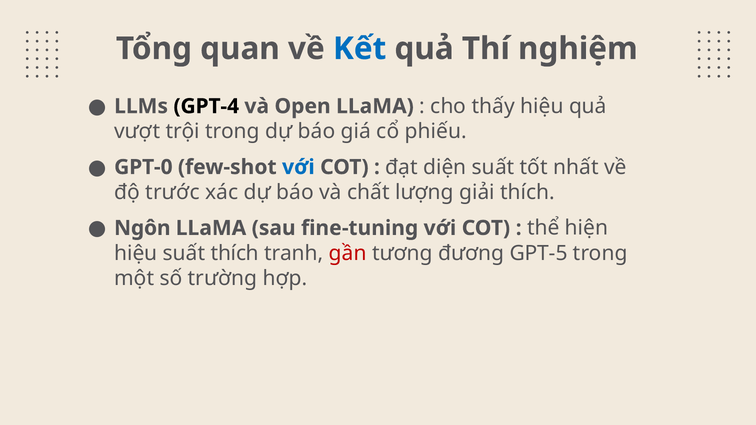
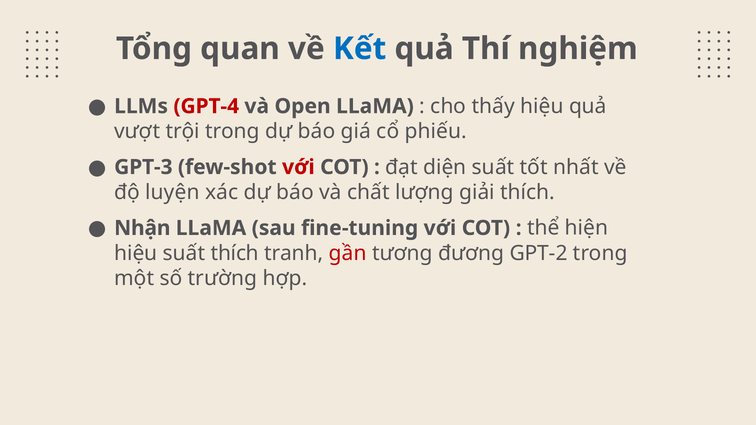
GPT-4 colour: black -> red (206, 106)
GPT-0: GPT-0 -> GPT-3 (143, 167)
với colour: blue -> red (298, 167)
trước: trước -> luyện (172, 192)
Ngôn: Ngôn -> Nhận (142, 228)
GPT-5: GPT-5 -> GPT-2 (539, 253)
